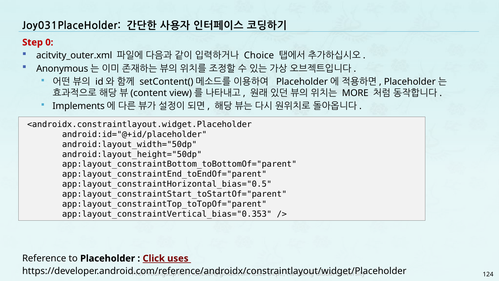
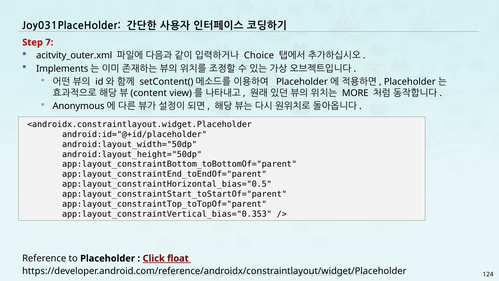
0: 0 -> 7 (49, 42)
Anonymous: Anonymous -> Implements (62, 69)
Implements: Implements -> Anonymous (79, 106)
uses: uses -> float (178, 258)
